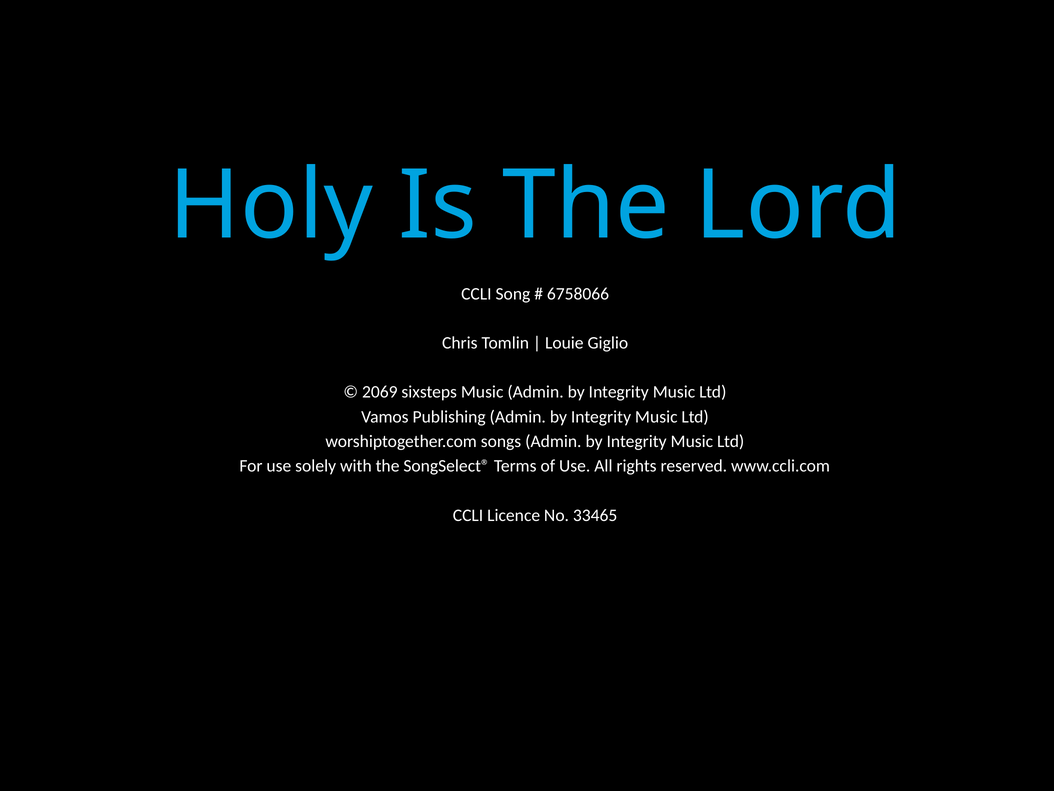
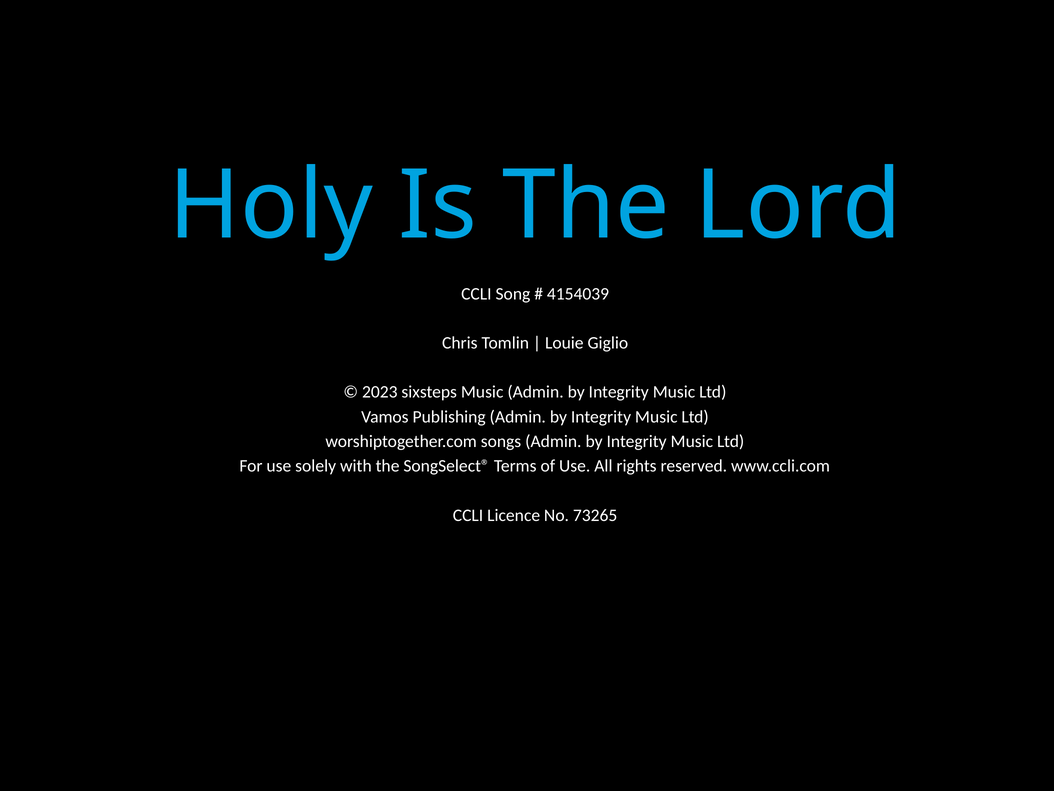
6758066: 6758066 -> 4154039 (578, 294)
2069: 2069 -> 2023 (380, 392)
33465: 33465 -> 73265 (595, 515)
